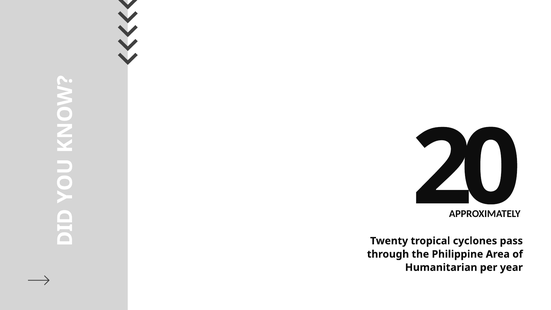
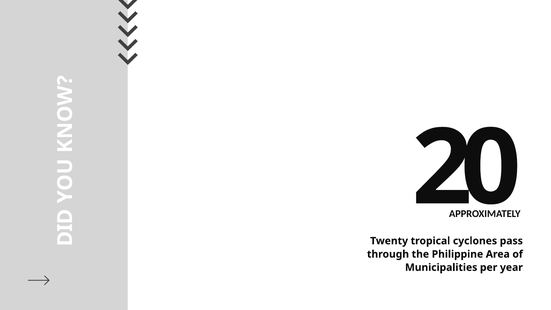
Humanitarian: Humanitarian -> Municipalities (441, 267)
